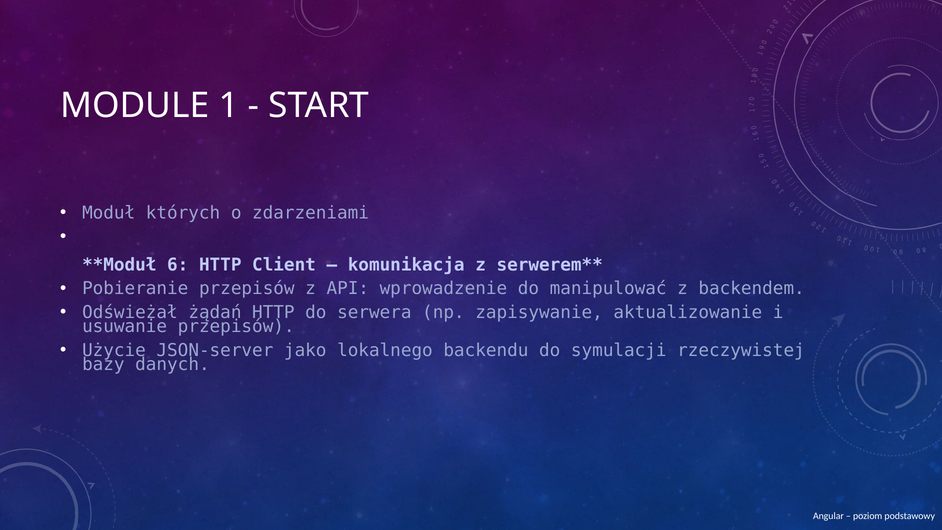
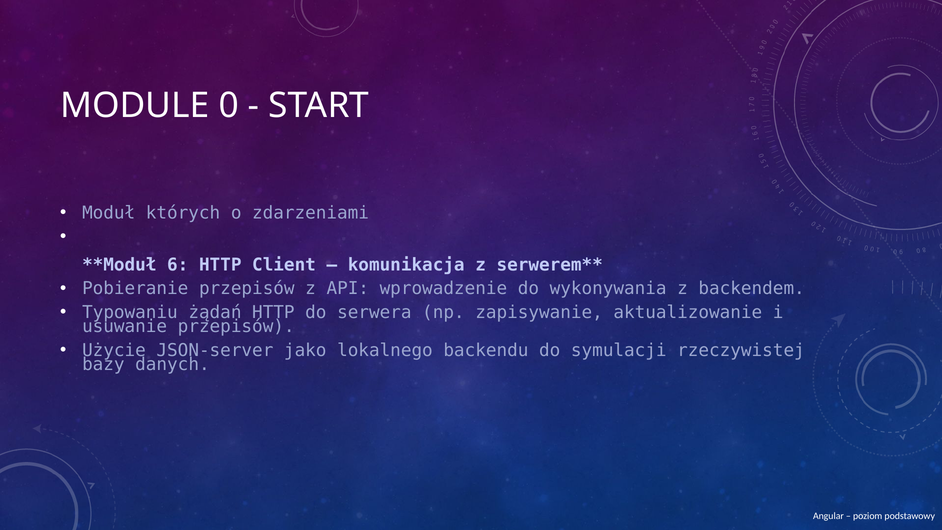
1: 1 -> 0 (229, 106)
manipulować: manipulować -> wykonywania (608, 289)
Odświeżał: Odświeżał -> Typowaniu (130, 312)
